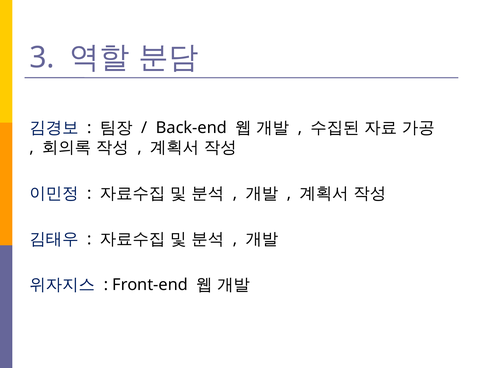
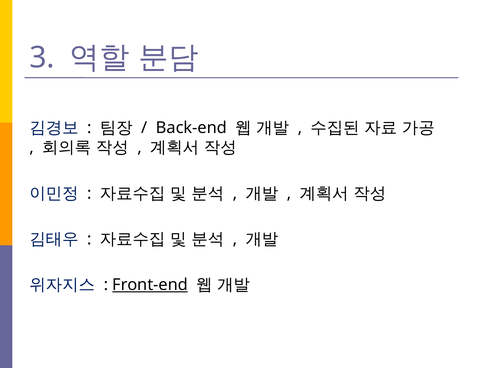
Front-end underline: none -> present (150, 285)
